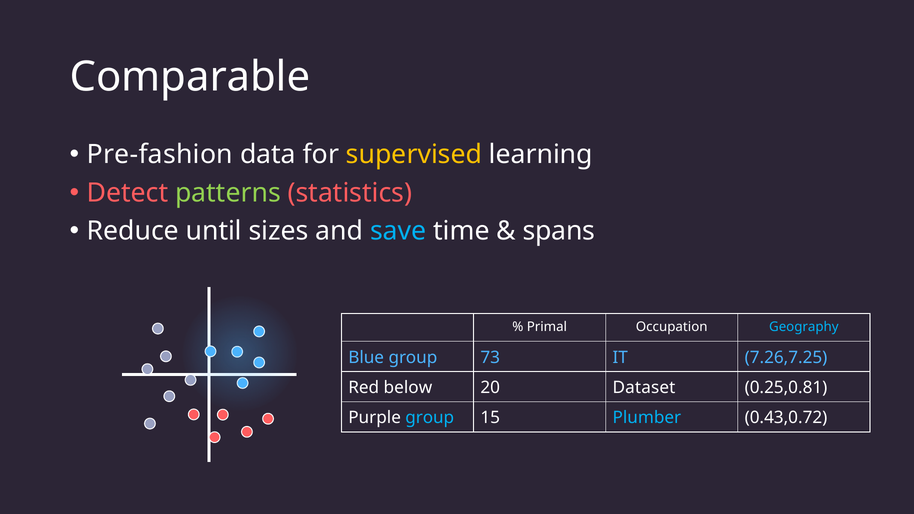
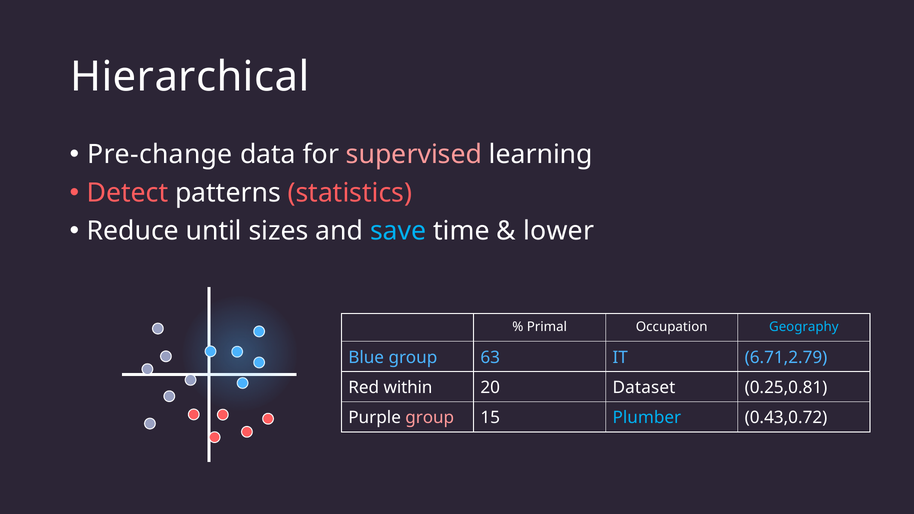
Comparable: Comparable -> Hierarchical (190, 77)
Pre-fashion: Pre-fashion -> Pre-change (160, 155)
supervised colour: yellow -> pink (414, 155)
patterns colour: light green -> white (228, 193)
spans: spans -> lower (559, 231)
73: 73 -> 63 (490, 357)
7.26,7.25: 7.26,7.25 -> 6.71,2.79 (786, 357)
below: below -> within (408, 388)
group colour: light blue -> pink (430, 418)
